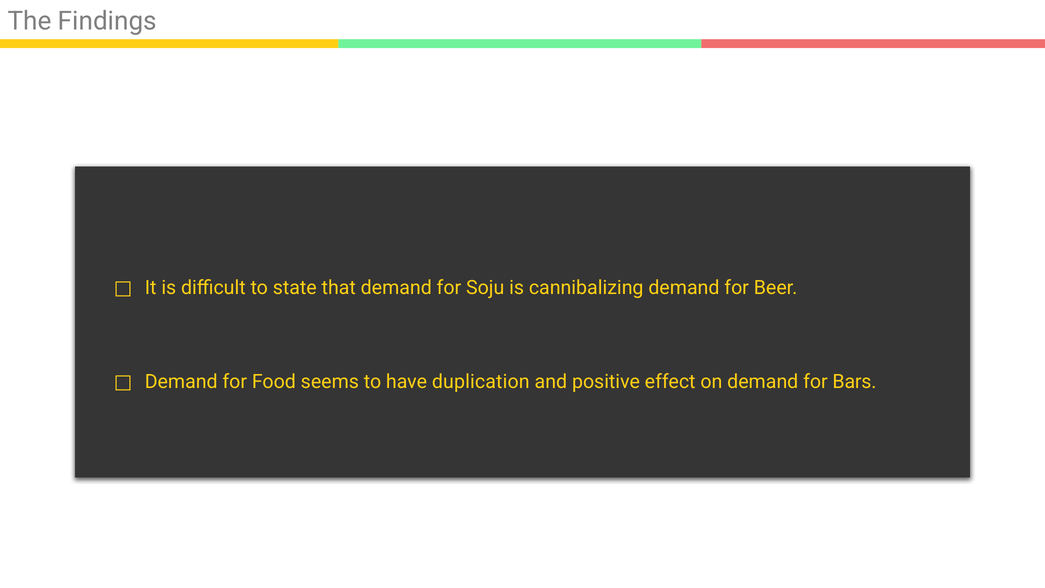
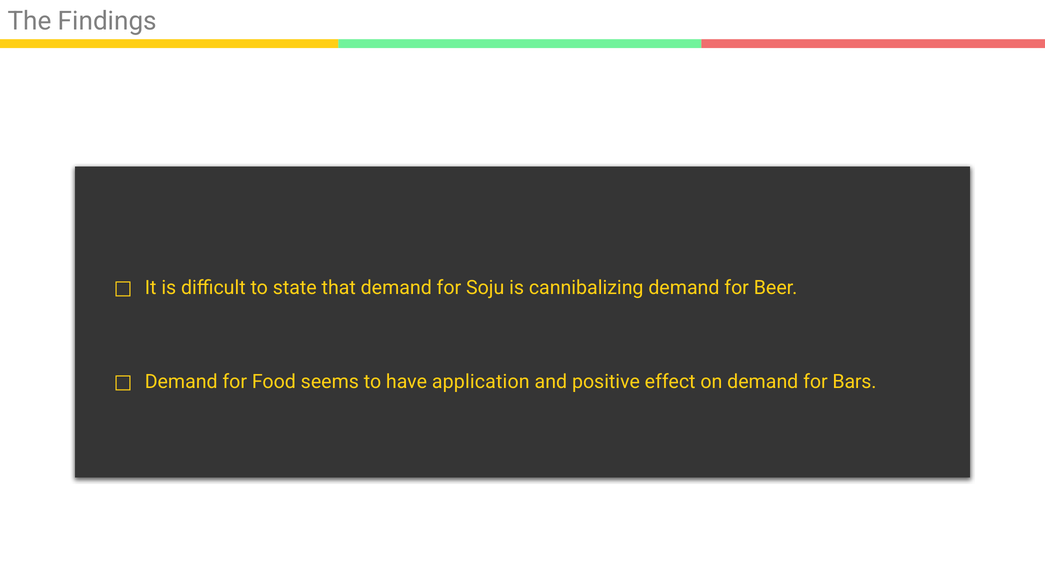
duplication: duplication -> application (481, 382)
